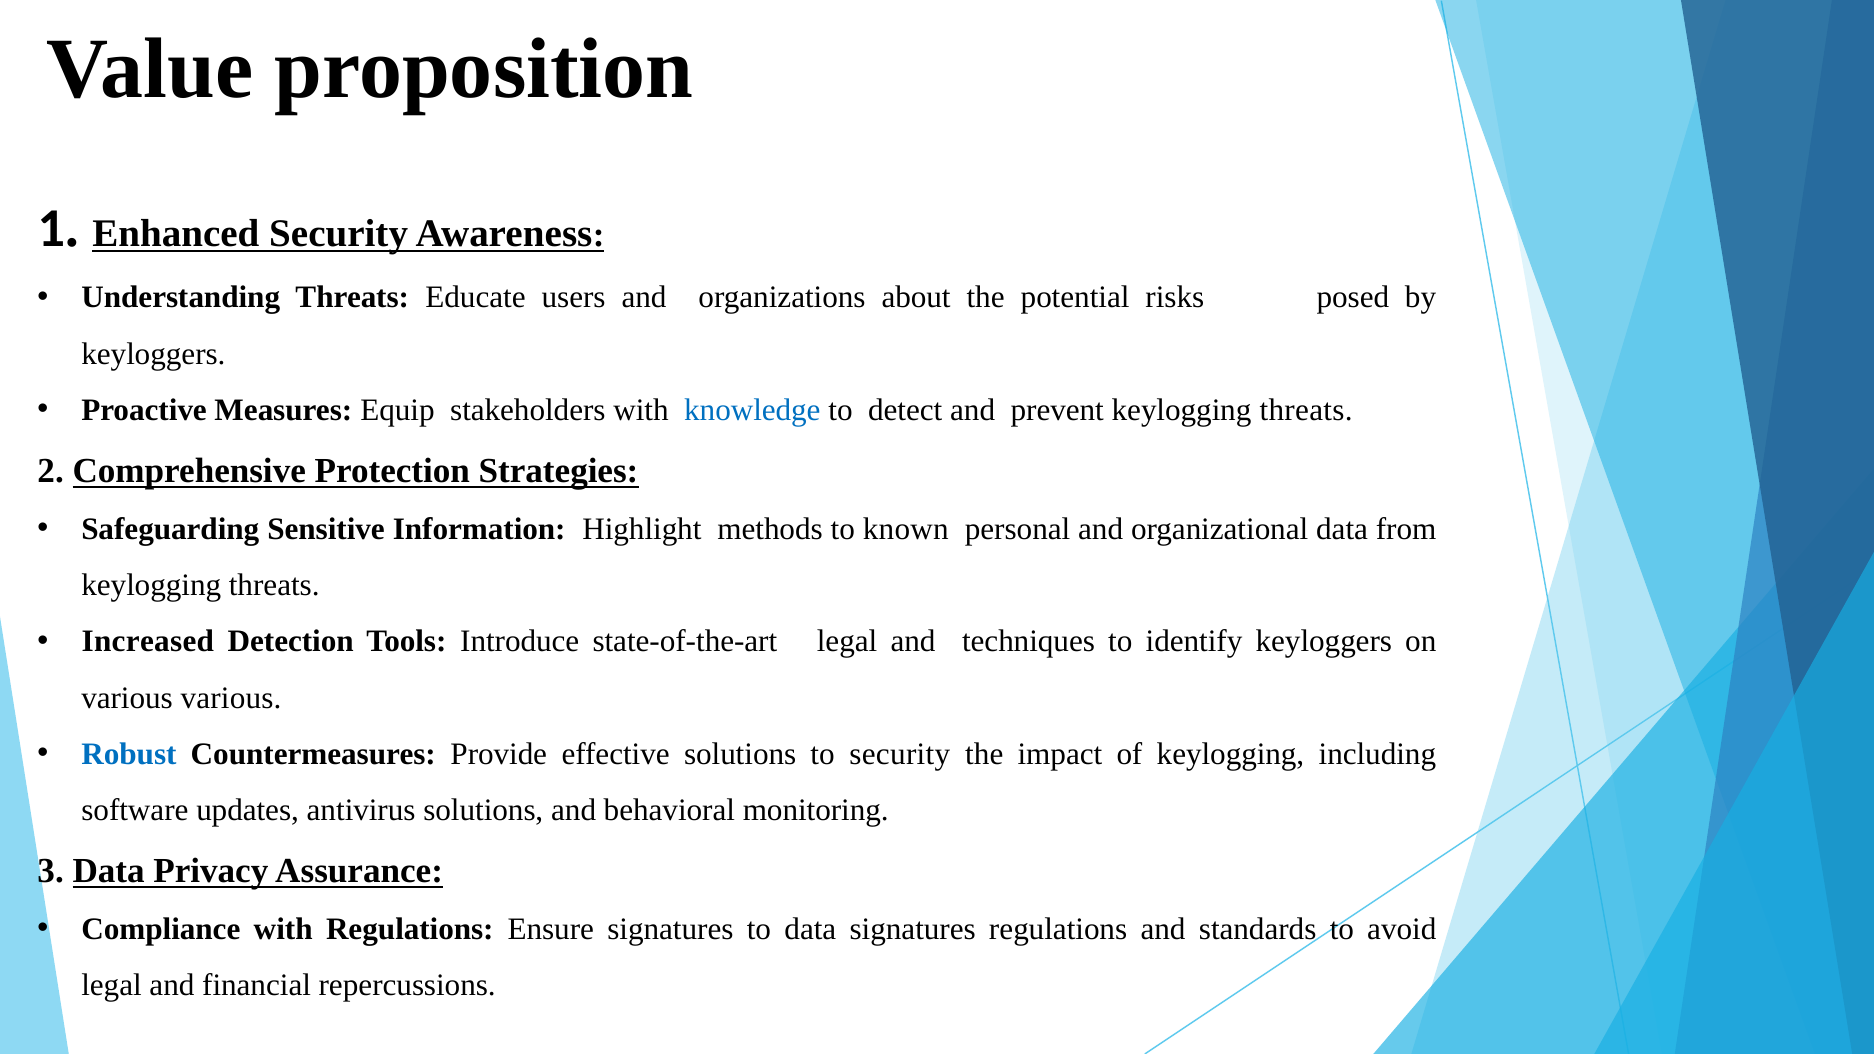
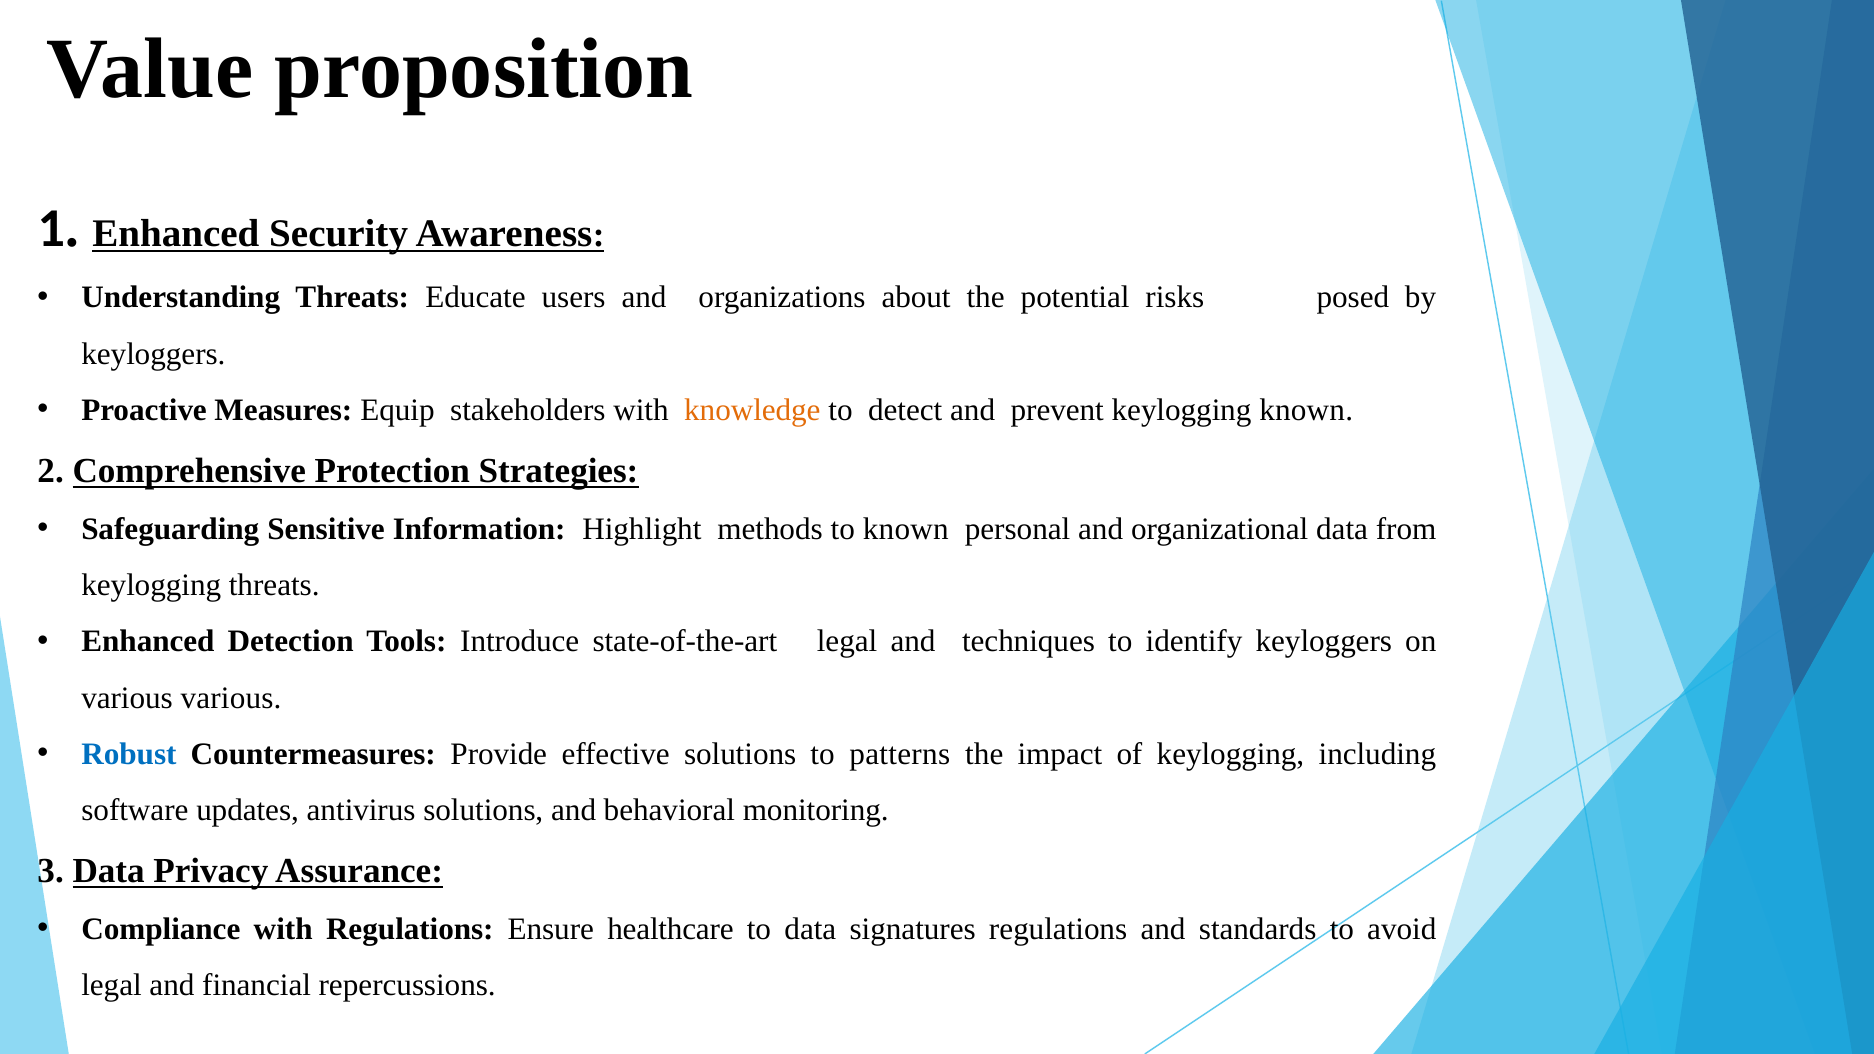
knowledge colour: blue -> orange (752, 410)
prevent keylogging threats: threats -> known (1306, 410)
Increased: Increased -> Enhanced (148, 642)
to security: security -> patterns (900, 754)
Ensure signatures: signatures -> healthcare (670, 930)
